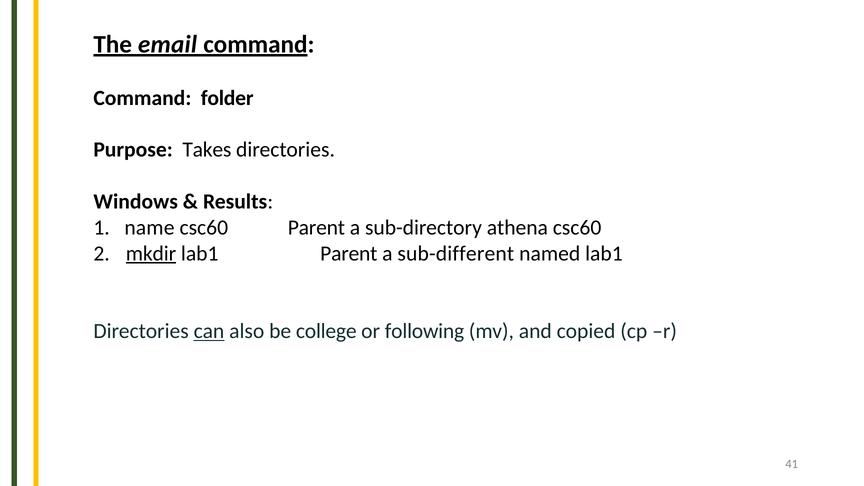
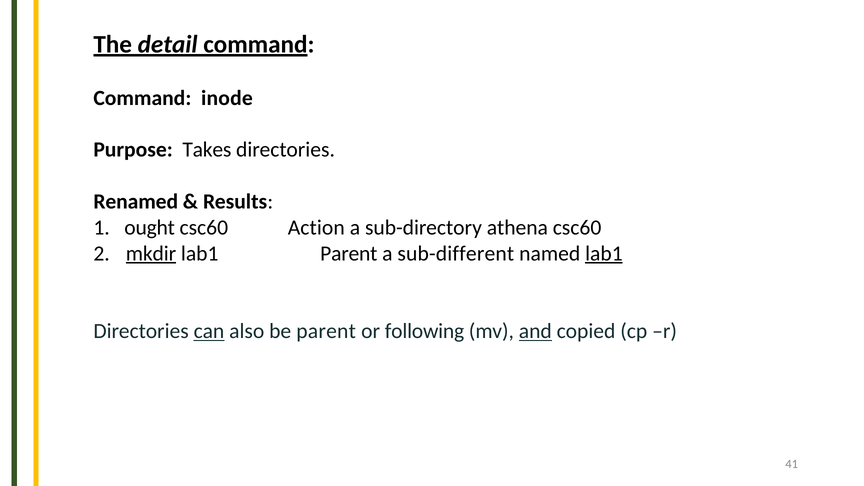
email: email -> detail (168, 44)
folder: folder -> inode (227, 98)
Windows: Windows -> Renamed (136, 202)
name: name -> ought (150, 228)
csc60 Parent: Parent -> Action (316, 228)
lab1 underline: none -> present (604, 253)
be college: college -> parent (326, 331)
and underline: none -> present (535, 331)
